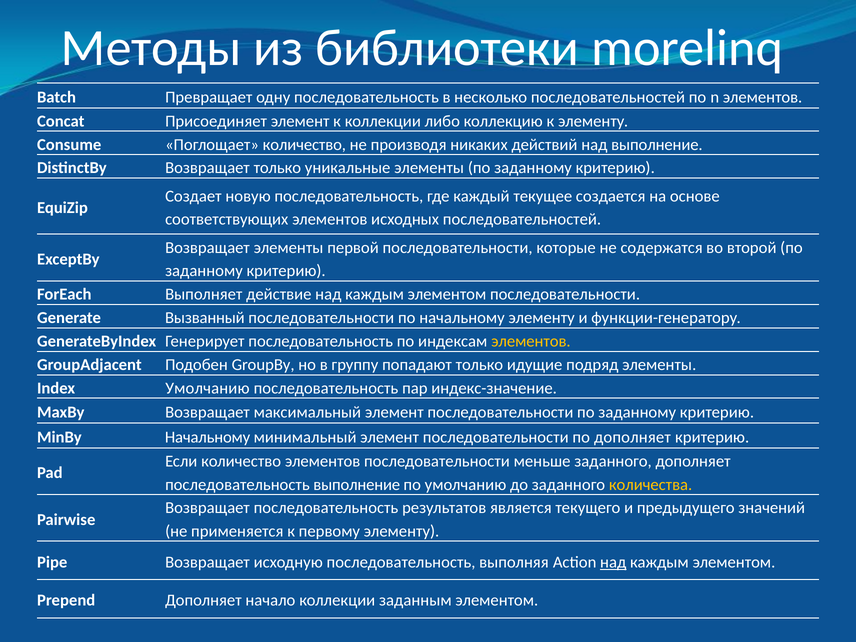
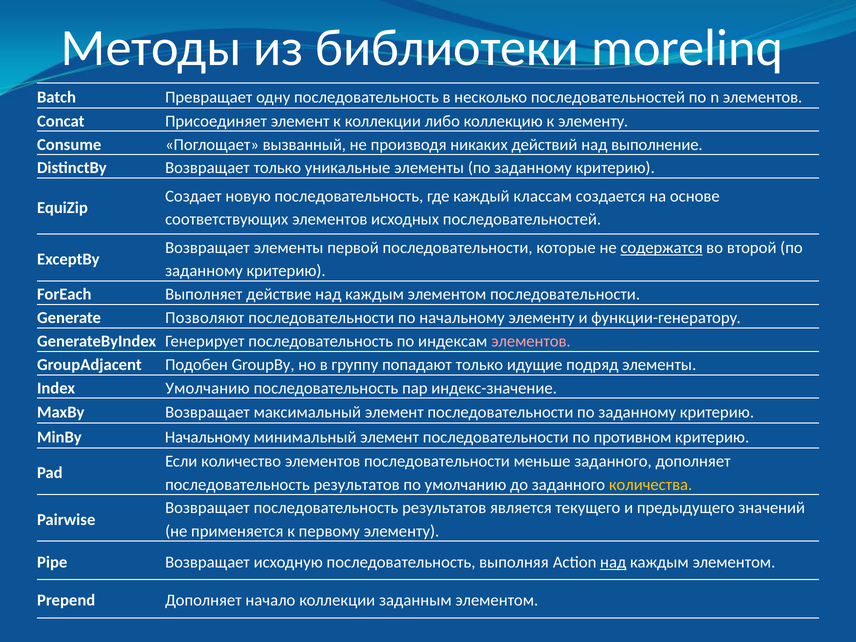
Поглощает количество: количество -> вызванный (304, 145)
текущее: текущее -> классам (543, 196)
содержатся underline: none -> present (662, 248)
Вызванный: Вызванный -> Позволяют (205, 318)
элементов colour: yellow -> pink (531, 341)
по дополняет: дополняет -> противном (633, 437)
выполнение: выполнение -> результатов (357, 485)
